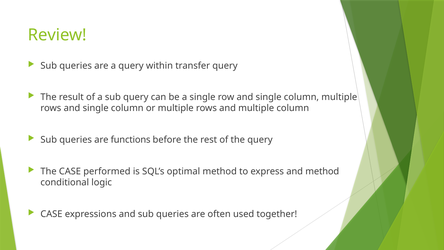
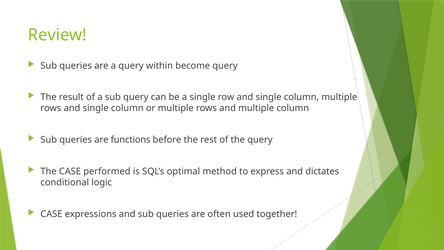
transfer: transfer -> become (193, 66)
and method: method -> dictates (322, 171)
